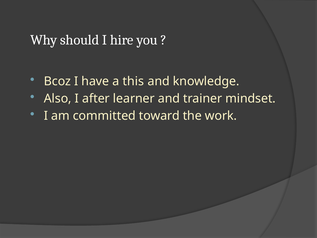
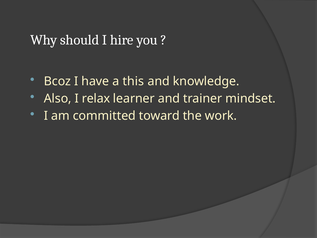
after: after -> relax (96, 98)
